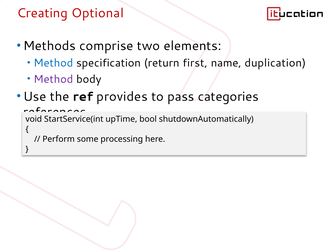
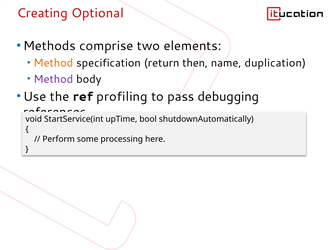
Method colour: blue -> orange (53, 63)
first: first -> then (195, 63)
provides: provides -> profiling (122, 96)
categories: categories -> debugging (228, 96)
